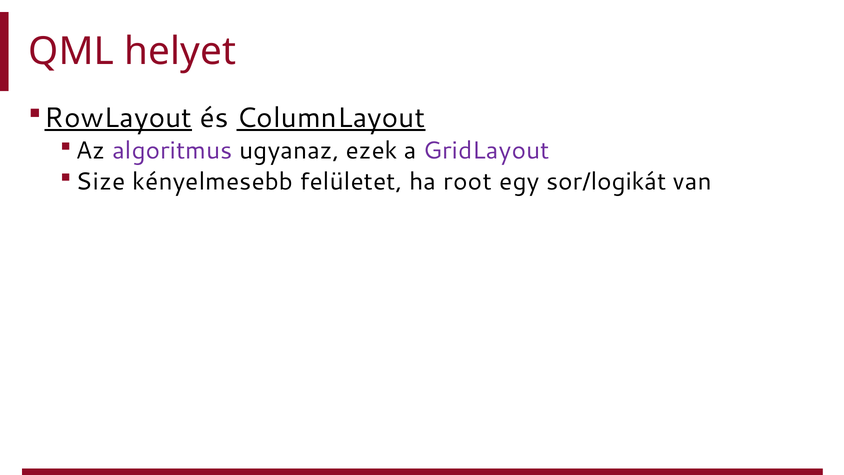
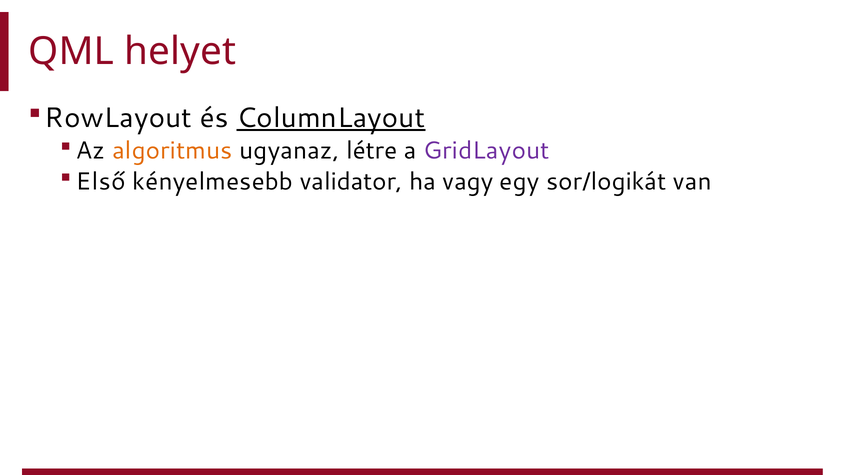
RowLayout underline: present -> none (118, 118)
algoritmus colour: purple -> orange (172, 151)
ezek: ezek -> létre (372, 151)
Size: Size -> Első (101, 182)
felületet: felületet -> validator (351, 182)
root: root -> vagy (468, 182)
